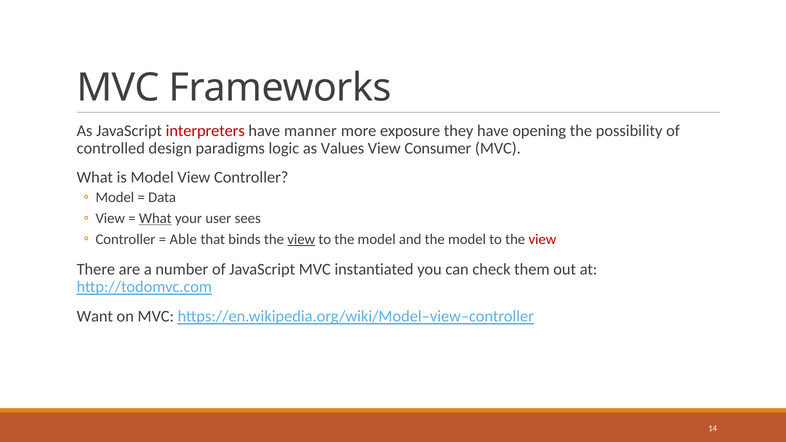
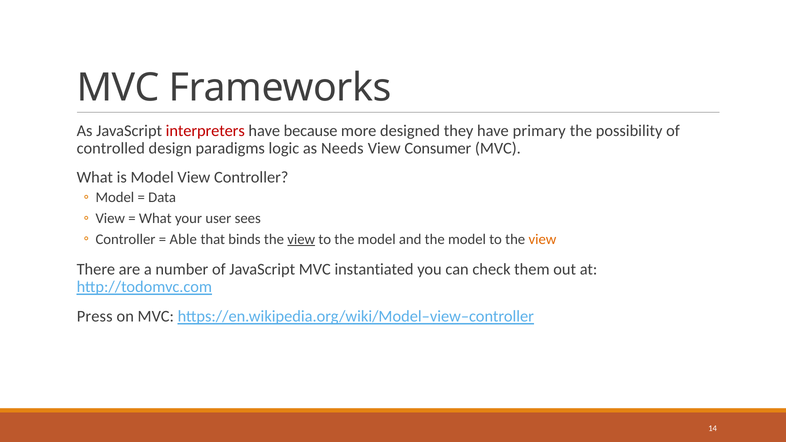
manner: manner -> because (311, 131)
exposure: exposure -> designed (410, 131)
opening: opening -> primary (539, 131)
Values: Values -> Needs (342, 148)
What underline: present -> none (155, 218)
view colour: red -> orange (542, 239)
Want: Want -> Press (95, 317)
